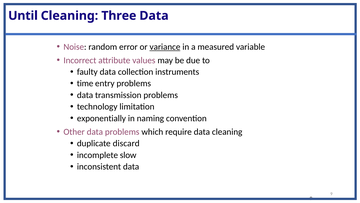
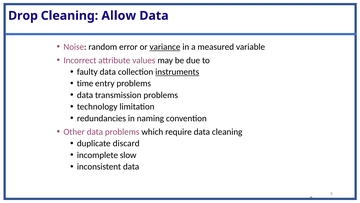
Until: Until -> Drop (23, 16)
Three: Three -> Allow (119, 16)
instruments underline: none -> present (177, 72)
exponentially: exponentially -> redundancies (101, 118)
